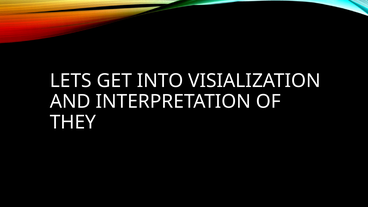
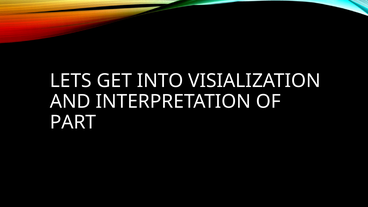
THEY: THEY -> PART (73, 122)
